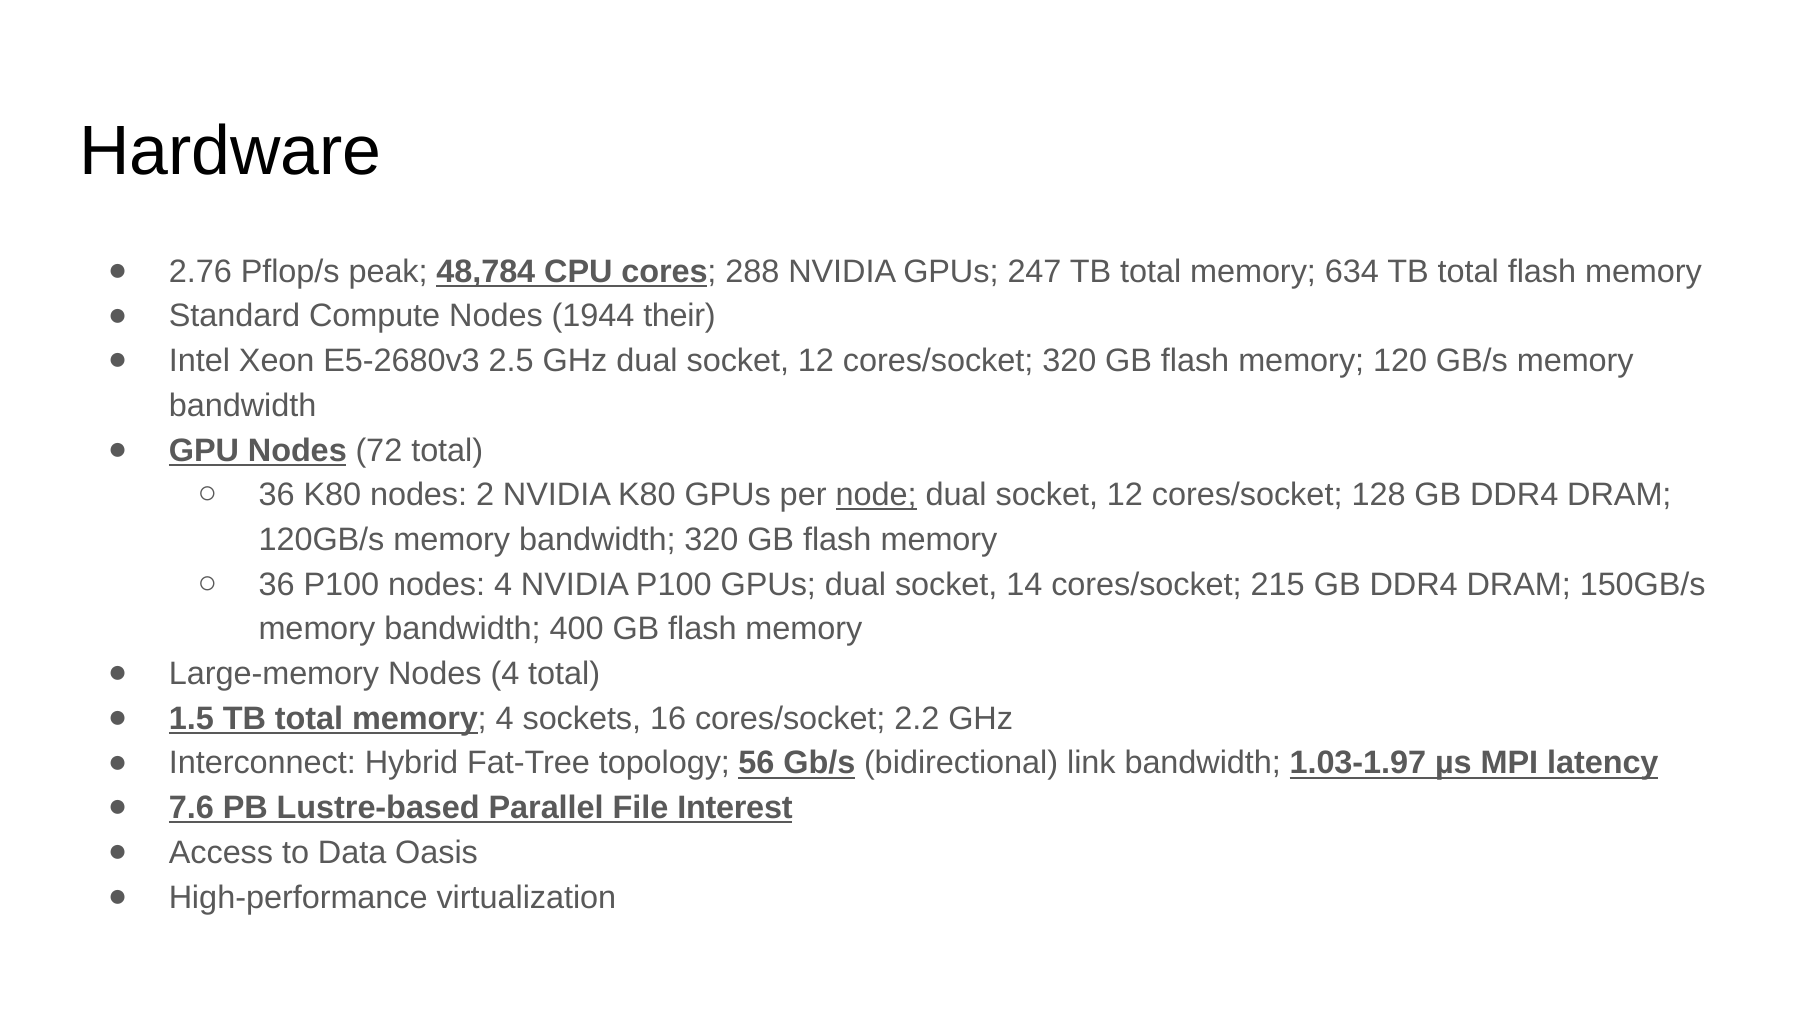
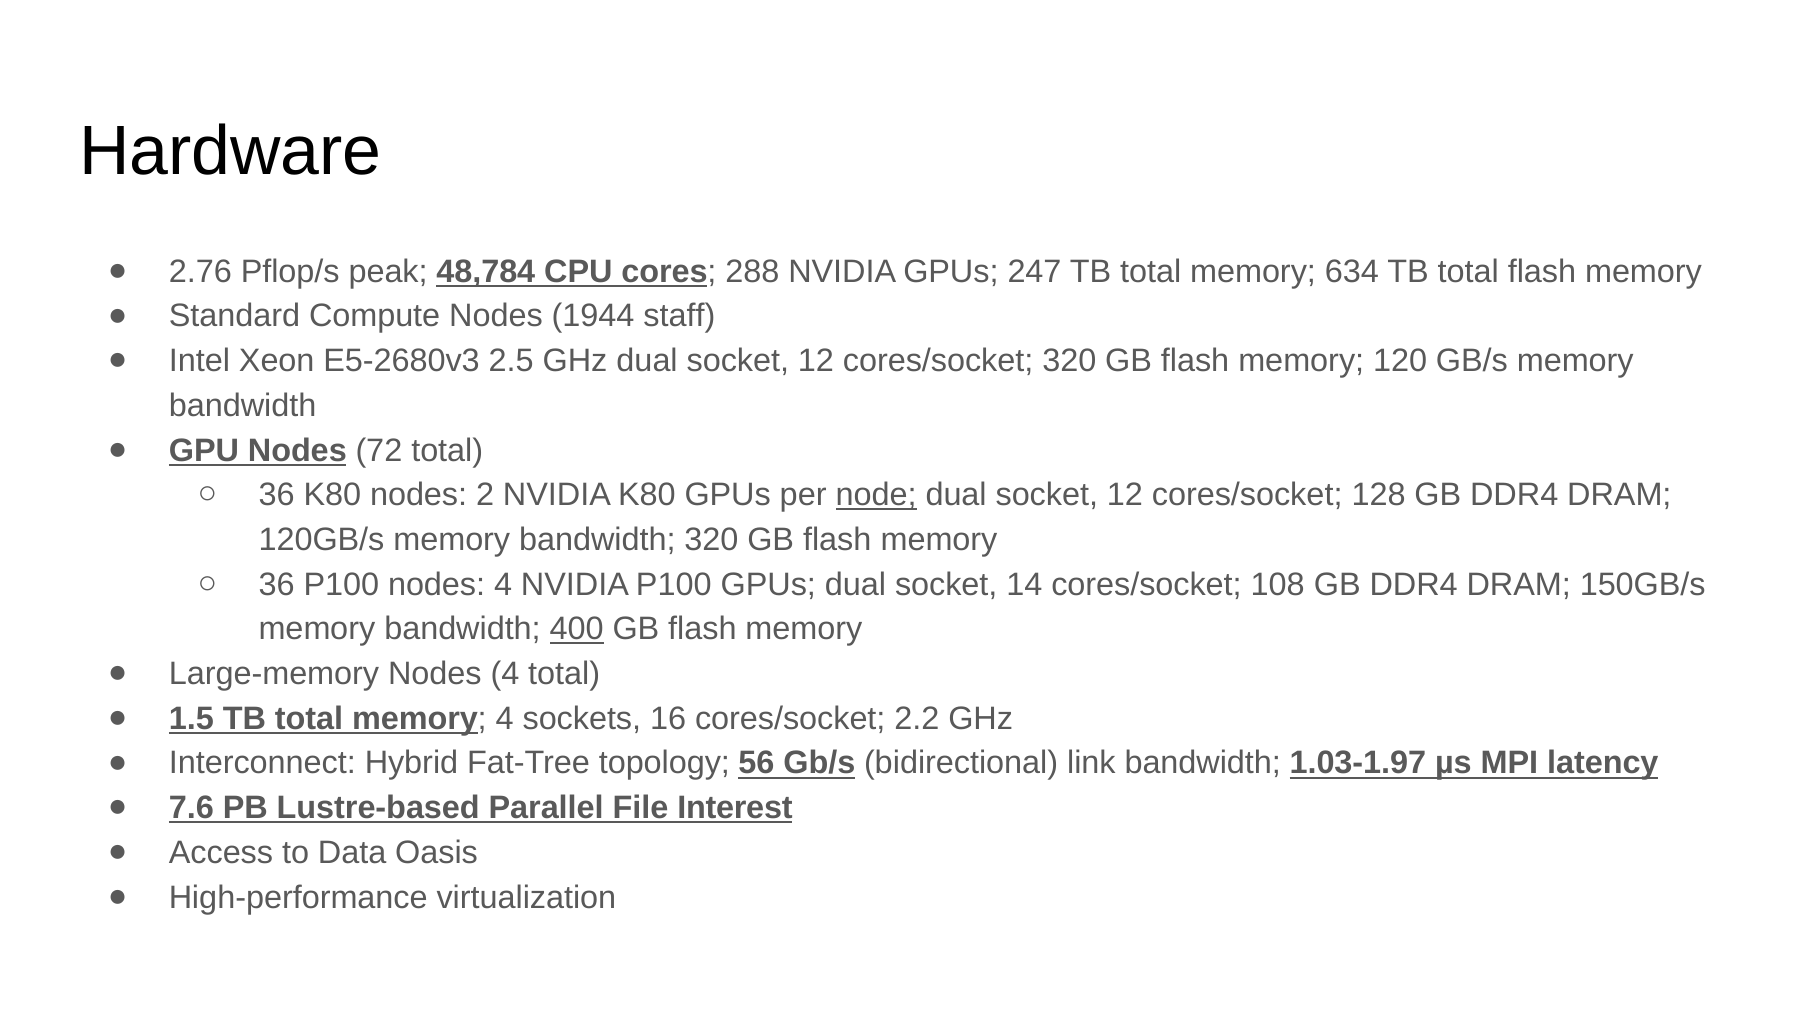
their: their -> staff (679, 316)
215: 215 -> 108 (1278, 585)
400 underline: none -> present (577, 630)
